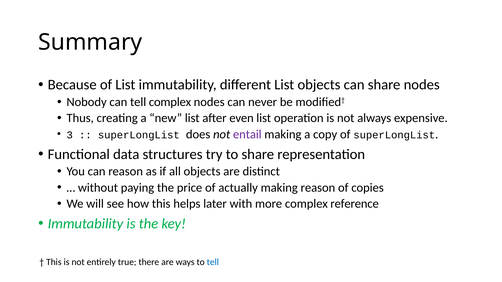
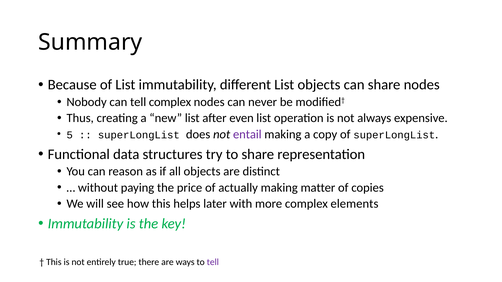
3: 3 -> 5 (70, 135)
making reason: reason -> matter (318, 188)
reference: reference -> elements (354, 204)
tell colour: blue -> purple (213, 262)
